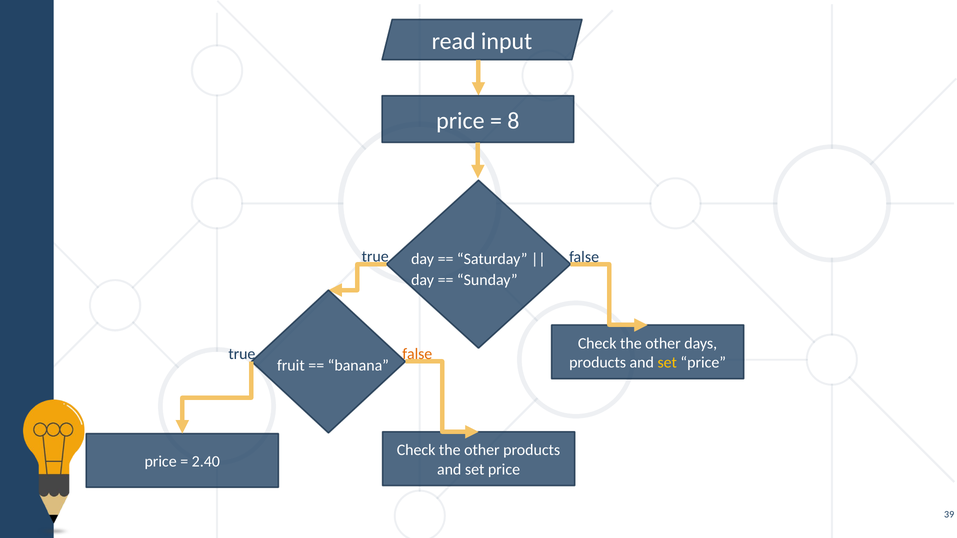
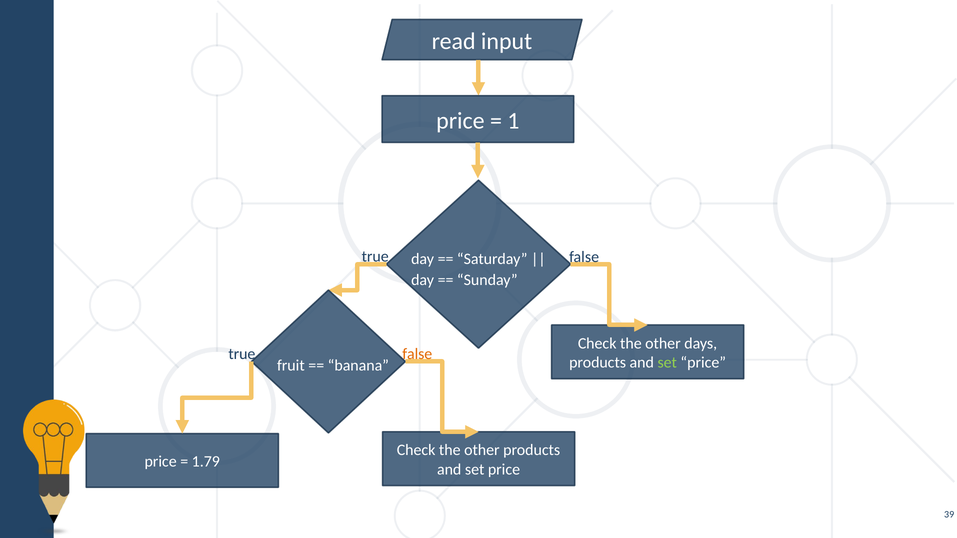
8: 8 -> 1 (513, 121)
set colour: yellow -> light green (667, 363)
2.40: 2.40 -> 1.79 (206, 462)
